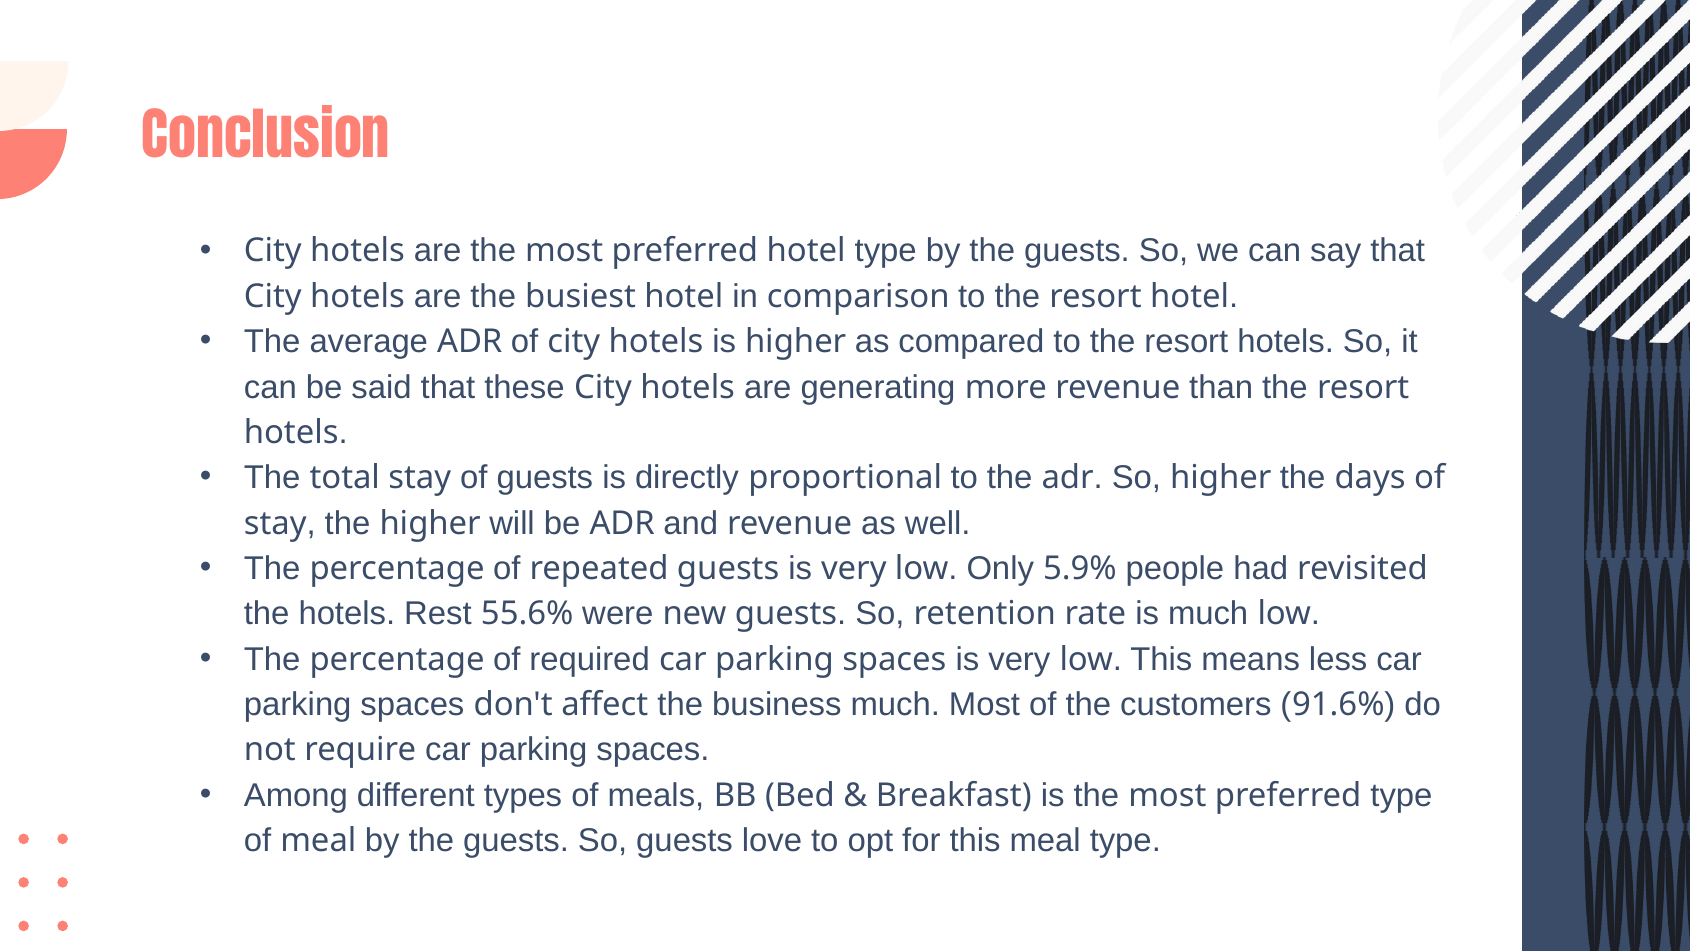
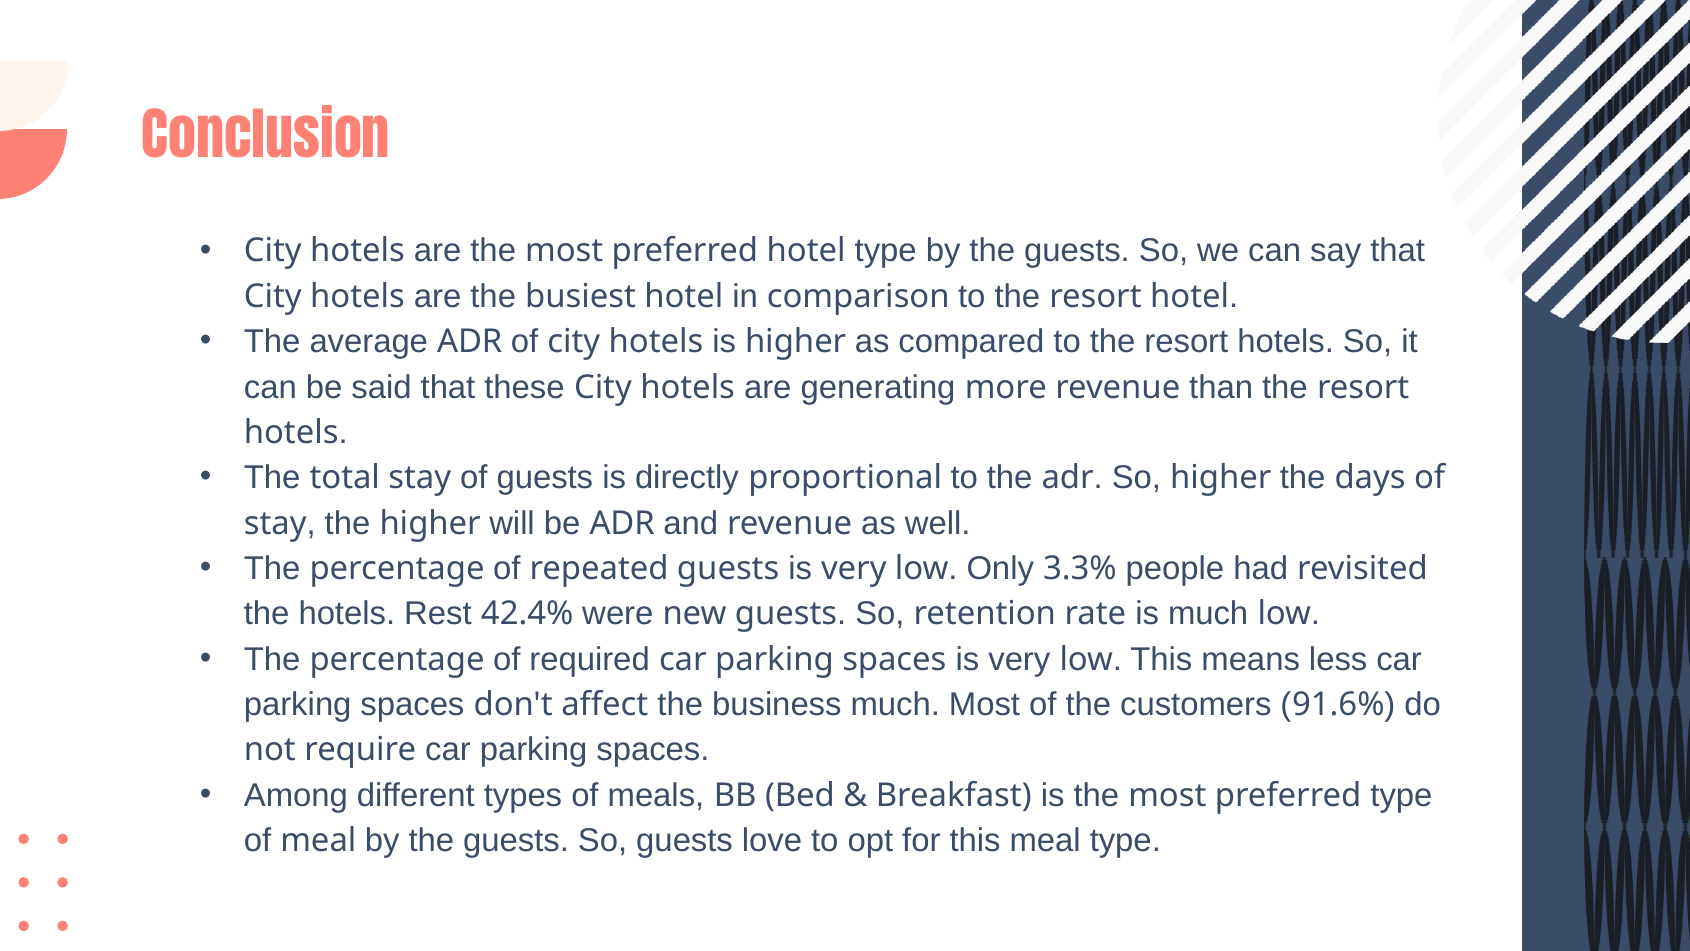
5.9%: 5.9% -> 3.3% (1080, 568)
55.6%: 55.6% -> 42.4% (527, 614)
